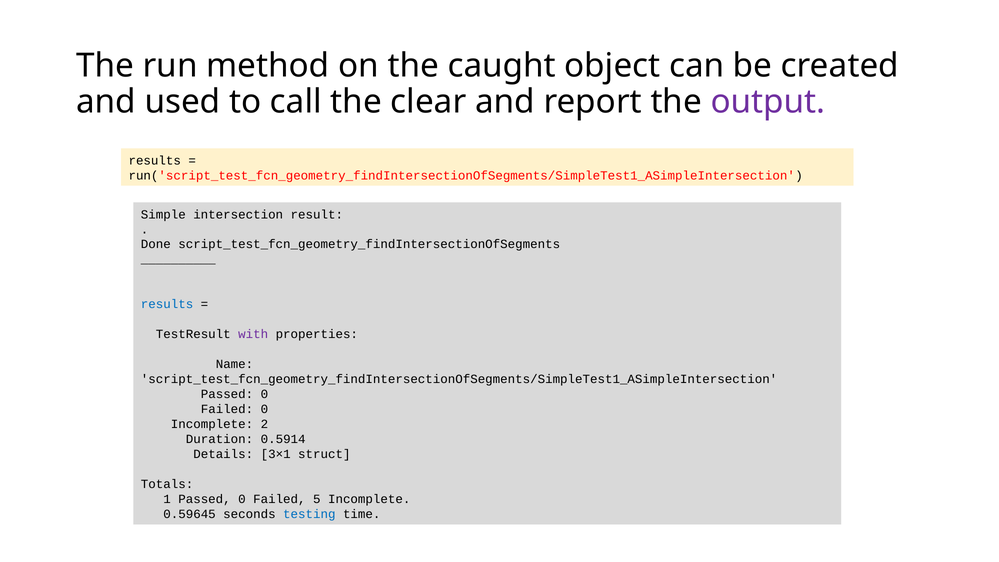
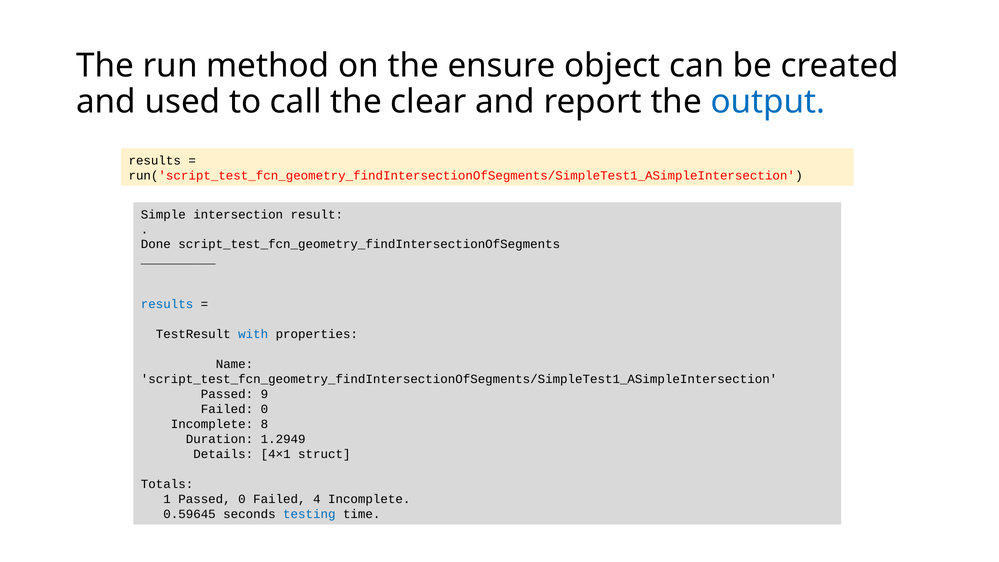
caught: caught -> ensure (502, 66)
output colour: purple -> blue (768, 102)
with colour: purple -> blue (253, 334)
0: 0 -> 9 (264, 394)
2: 2 -> 8 (264, 424)
0.5914: 0.5914 -> 1.2949 (283, 439)
3×1: 3×1 -> 4×1 (276, 454)
5: 5 -> 4 (317, 499)
